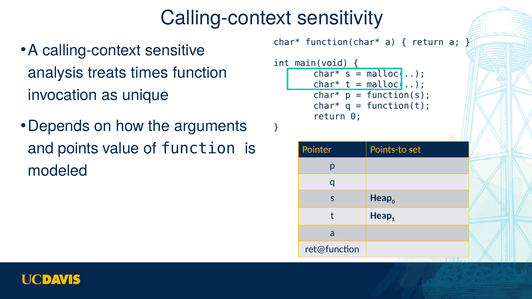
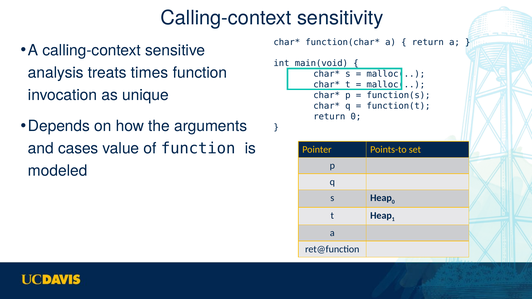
points: points -> cases (78, 149)
